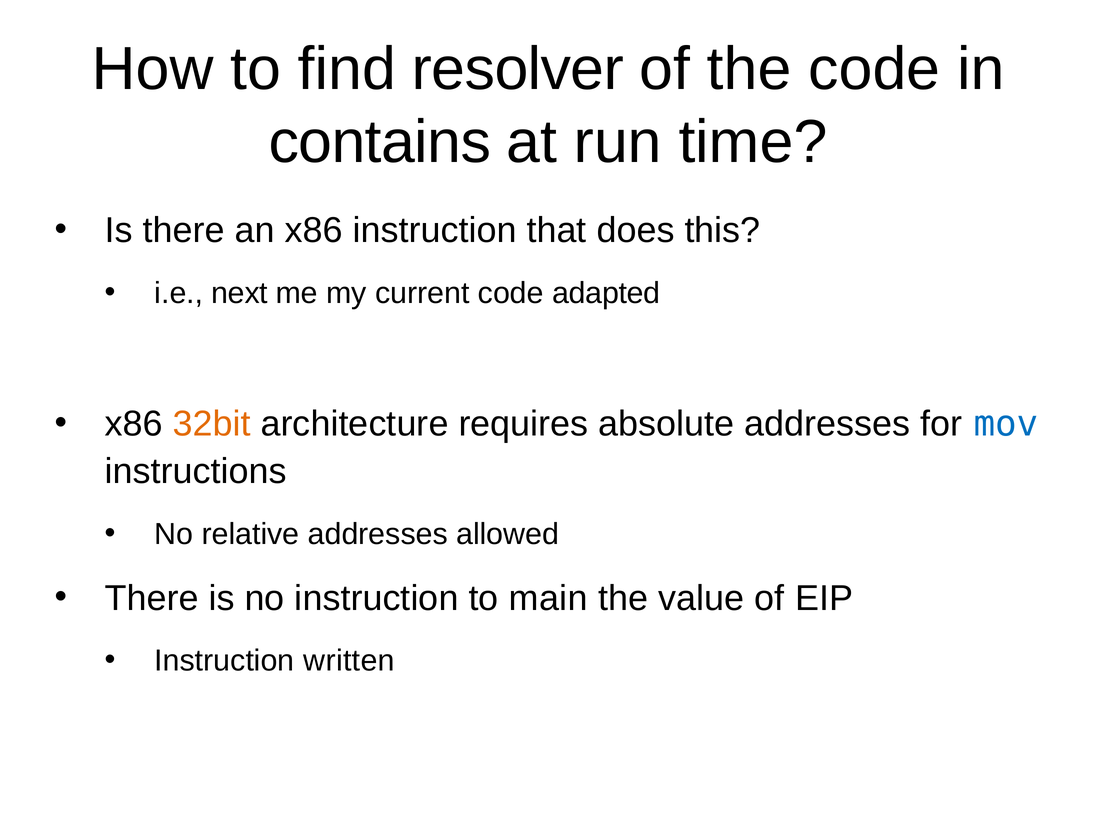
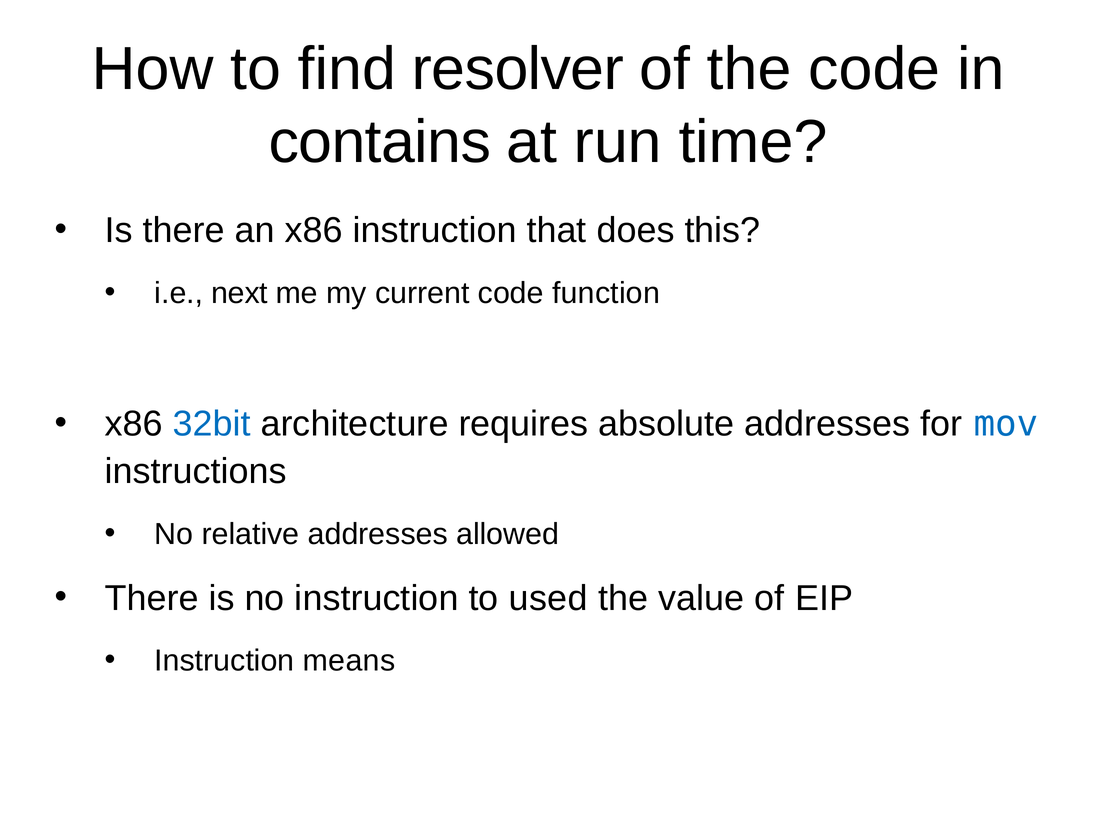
adapted: adapted -> function (606, 293)
32bit colour: orange -> blue (212, 424)
main: main -> used (548, 599)
written: written -> means (349, 661)
